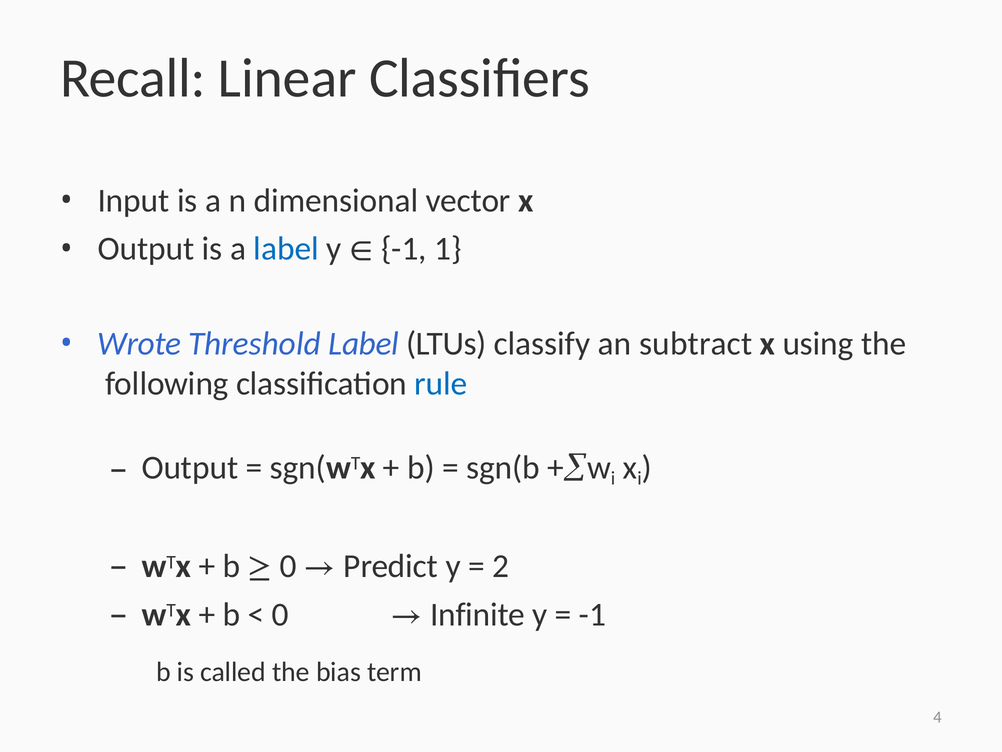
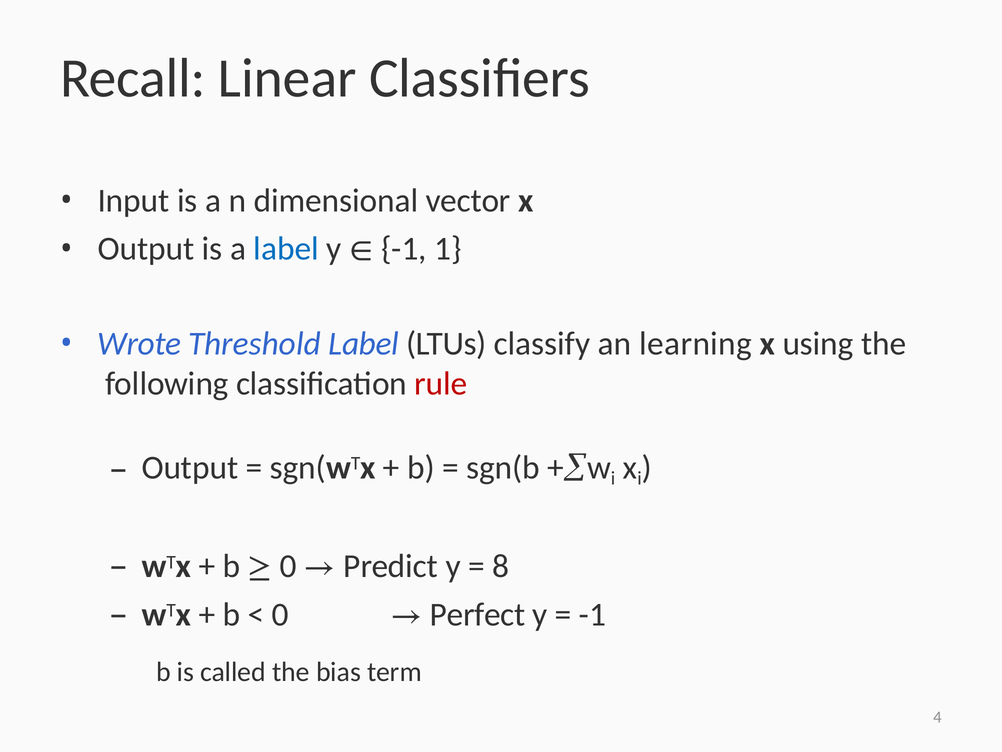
subtract: subtract -> learning (696, 344)
rule colour: blue -> red (441, 384)
2: 2 -> 8 (501, 566)
Infinite: Infinite -> Perfect (478, 614)
